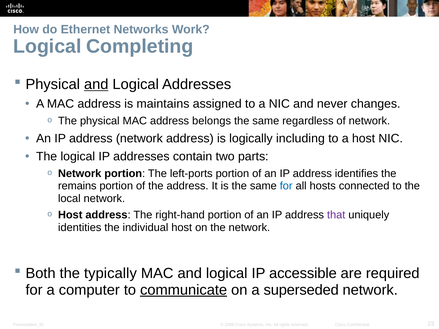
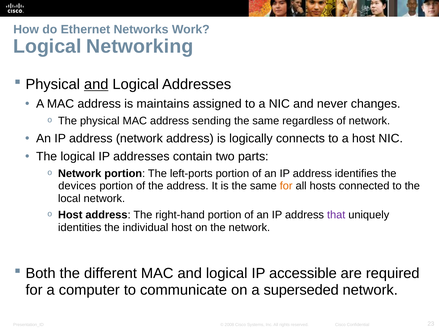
Completing: Completing -> Networking (140, 47)
belongs: belongs -> sending (212, 121)
including: including -> connects (300, 138)
remains: remains -> devices (77, 186)
for colour: blue -> orange (286, 186)
typically: typically -> different (110, 274)
communicate underline: present -> none (184, 290)
